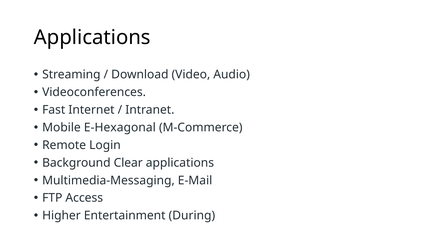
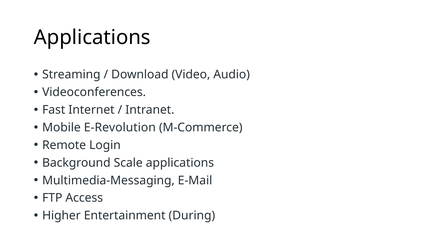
E-Hexagonal: E-Hexagonal -> E-Revolution (120, 127)
Clear: Clear -> Scale (128, 163)
